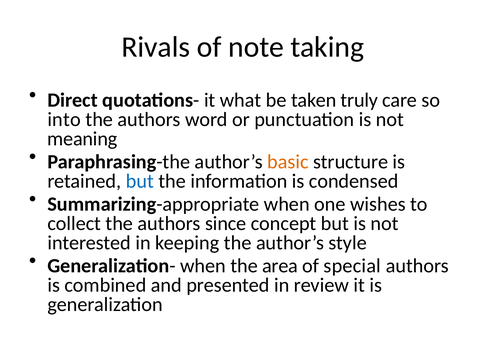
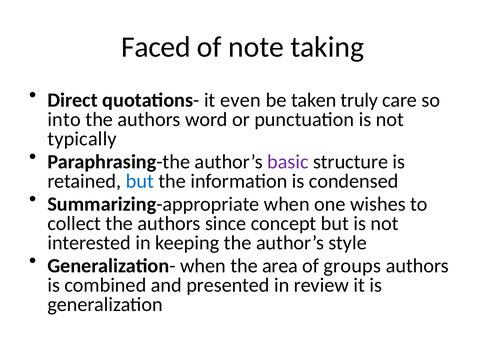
Rivals: Rivals -> Faced (156, 47)
what: what -> even (240, 100)
meaning: meaning -> typically (82, 139)
basic colour: orange -> purple (288, 162)
special: special -> groups (352, 266)
